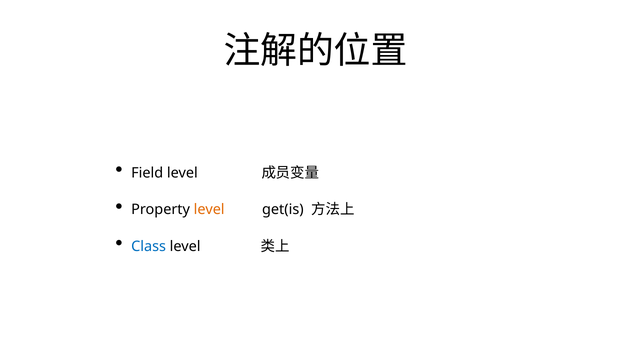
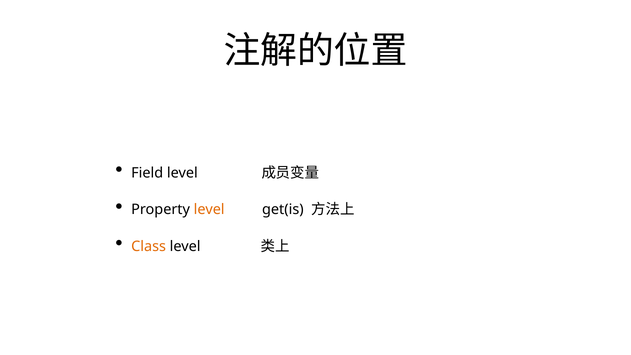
Class colour: blue -> orange (149, 246)
